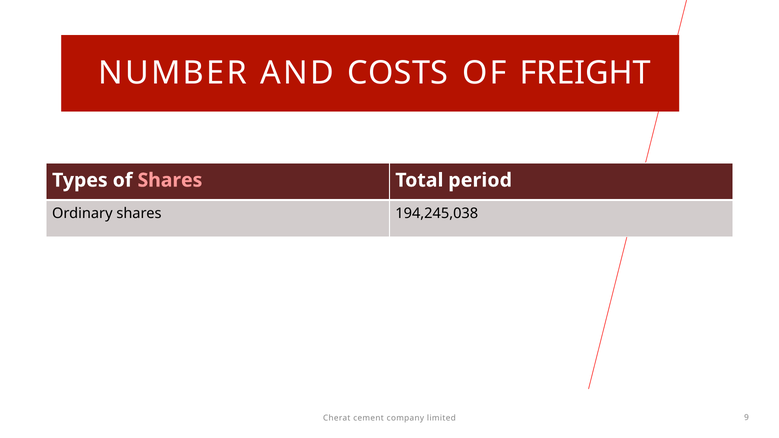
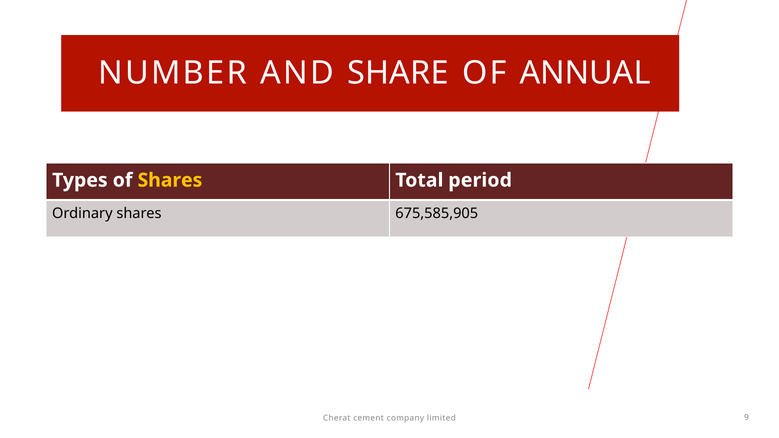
COSTS: COSTS -> SHARE (398, 73)
FREIGHT: FREIGHT -> ANNUAL (585, 73)
Shares colour: pink -> yellow (170, 180)
194,245,038: 194,245,038 -> 675,585,905 (437, 214)
